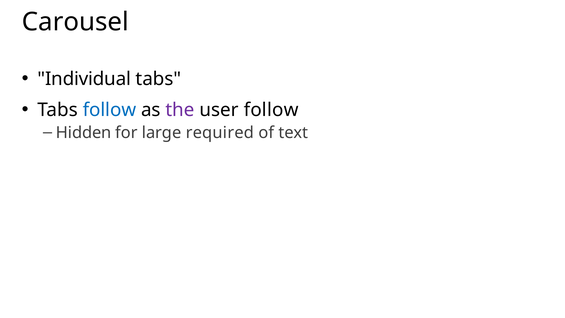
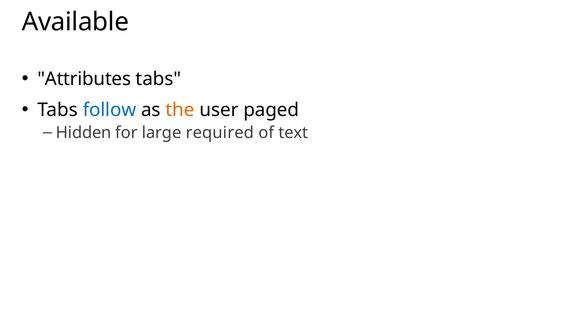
Carousel: Carousel -> Available (75, 22)
Individual: Individual -> Attributes (84, 79)
the colour: purple -> orange (180, 110)
user follow: follow -> paged (271, 110)
